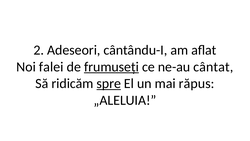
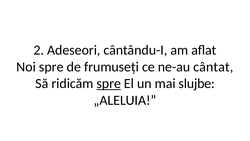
Noi falei: falei -> spre (51, 67)
frumuseți underline: present -> none (111, 67)
răpus: răpus -> slujbe (197, 83)
